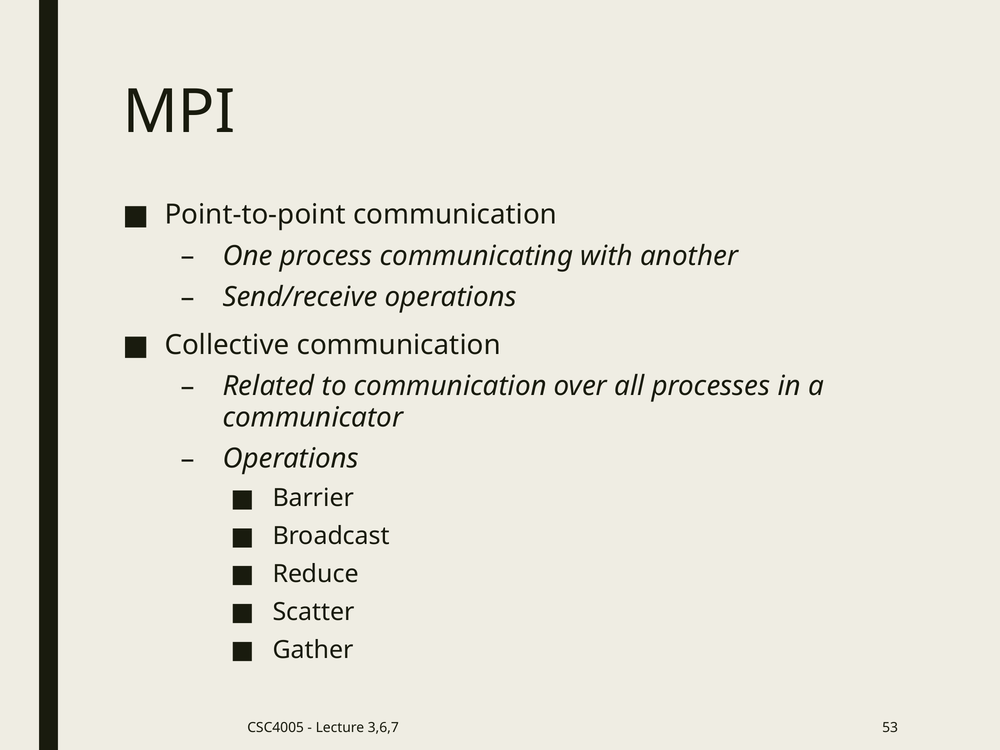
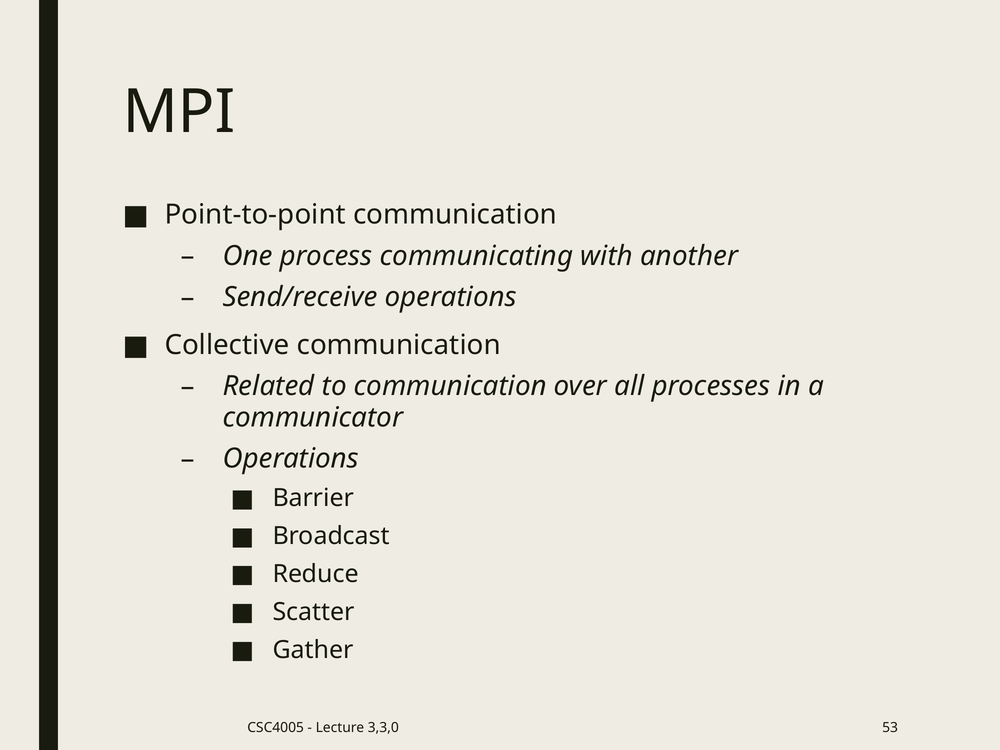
3,6,7: 3,6,7 -> 3,3,0 (383, 728)
